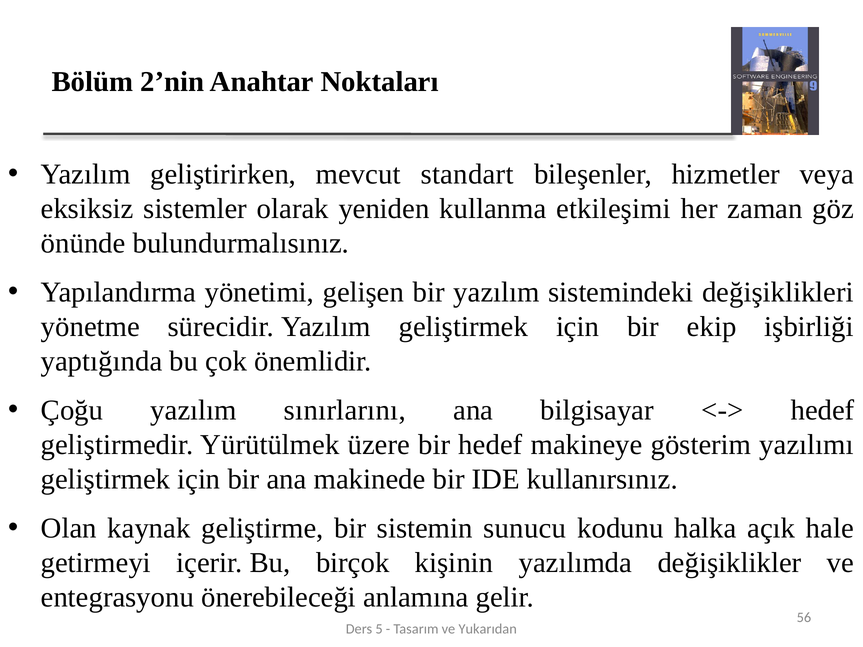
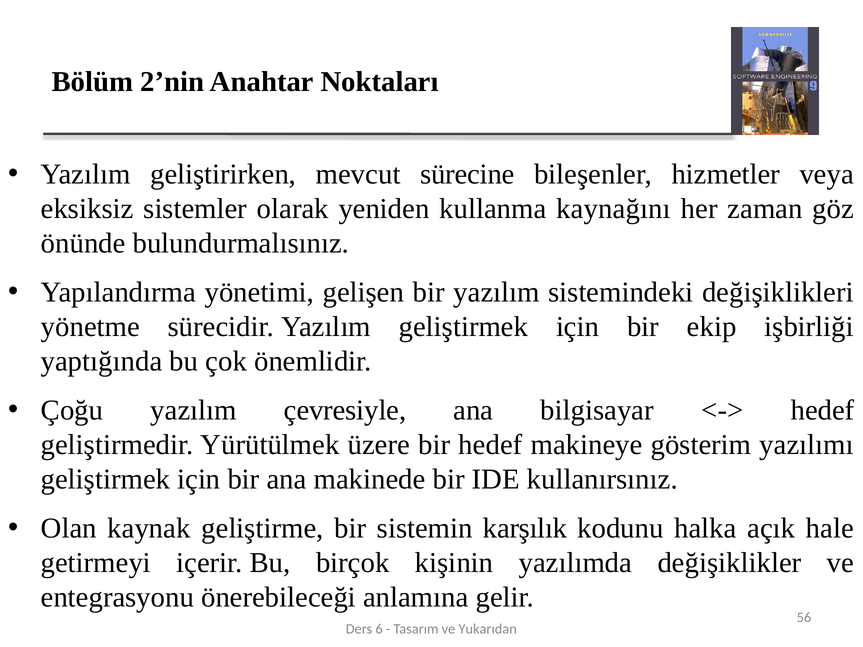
standart: standart -> sürecine (467, 175)
etkileşimi: etkileşimi -> kaynağını (614, 209)
sınırlarını: sınırlarını -> çevresiyle (345, 410)
sunucu: sunucu -> karşılık (525, 528)
5: 5 -> 6 (379, 629)
